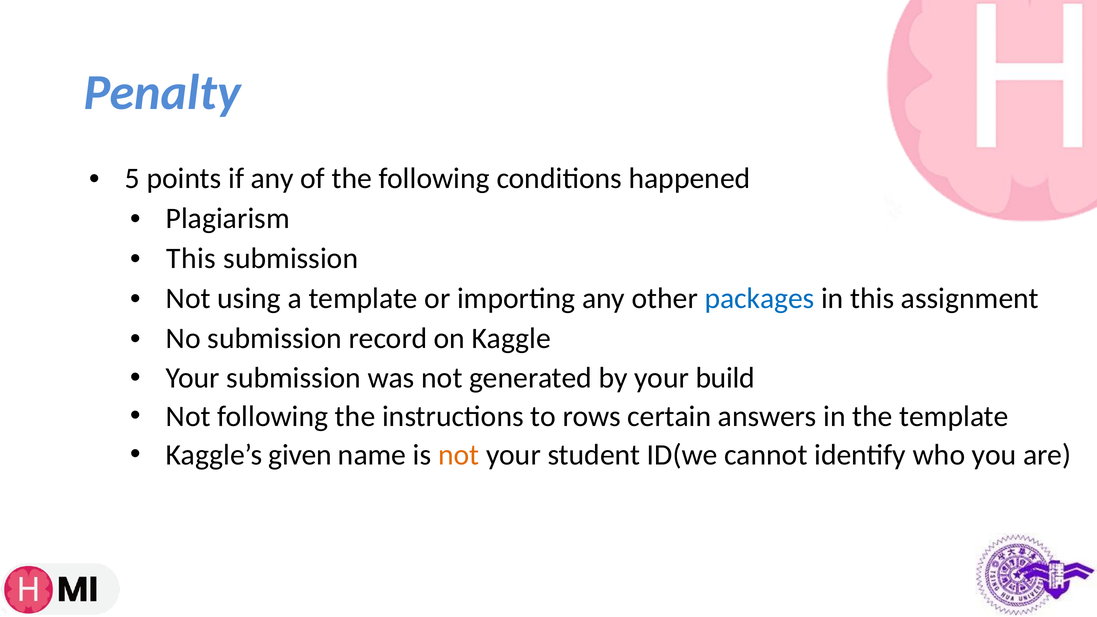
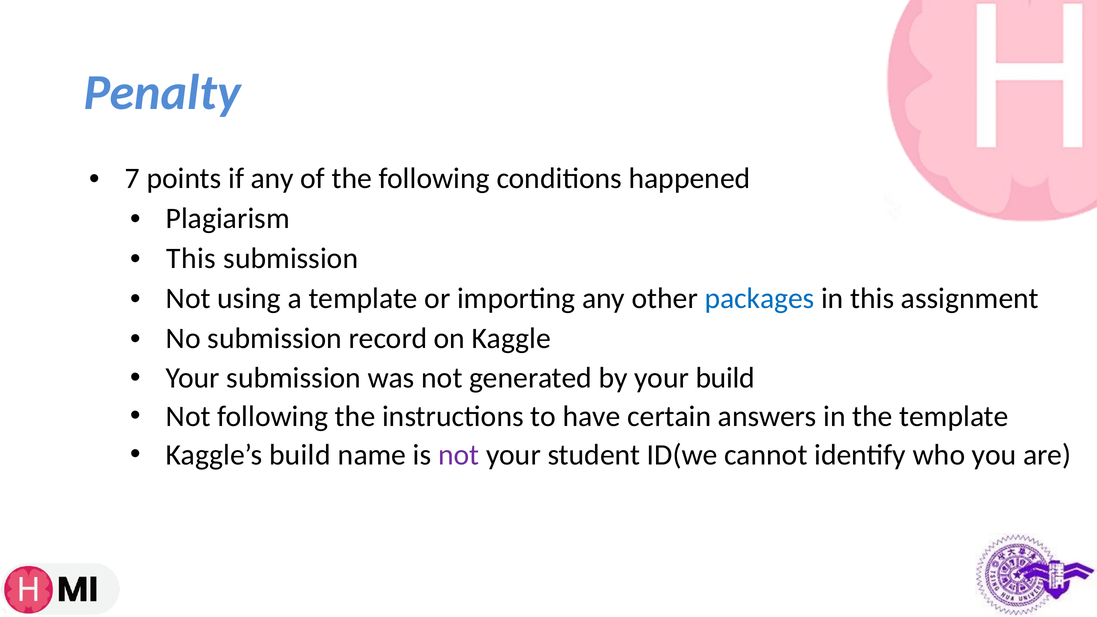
5: 5 -> 7 (132, 178)
rows: rows -> have (592, 417)
Kaggle’s given: given -> build (300, 455)
not colour: orange -> purple (459, 455)
